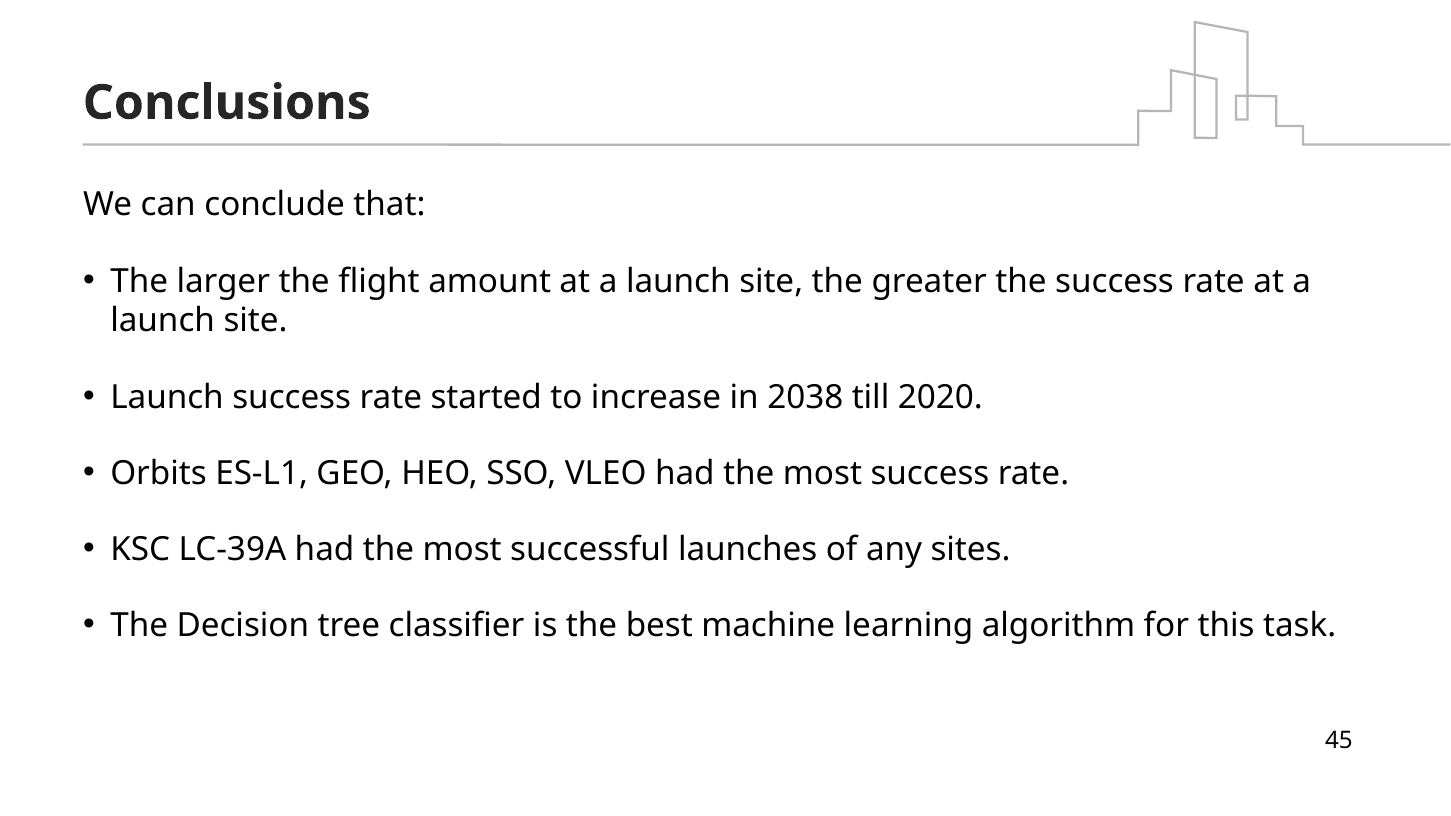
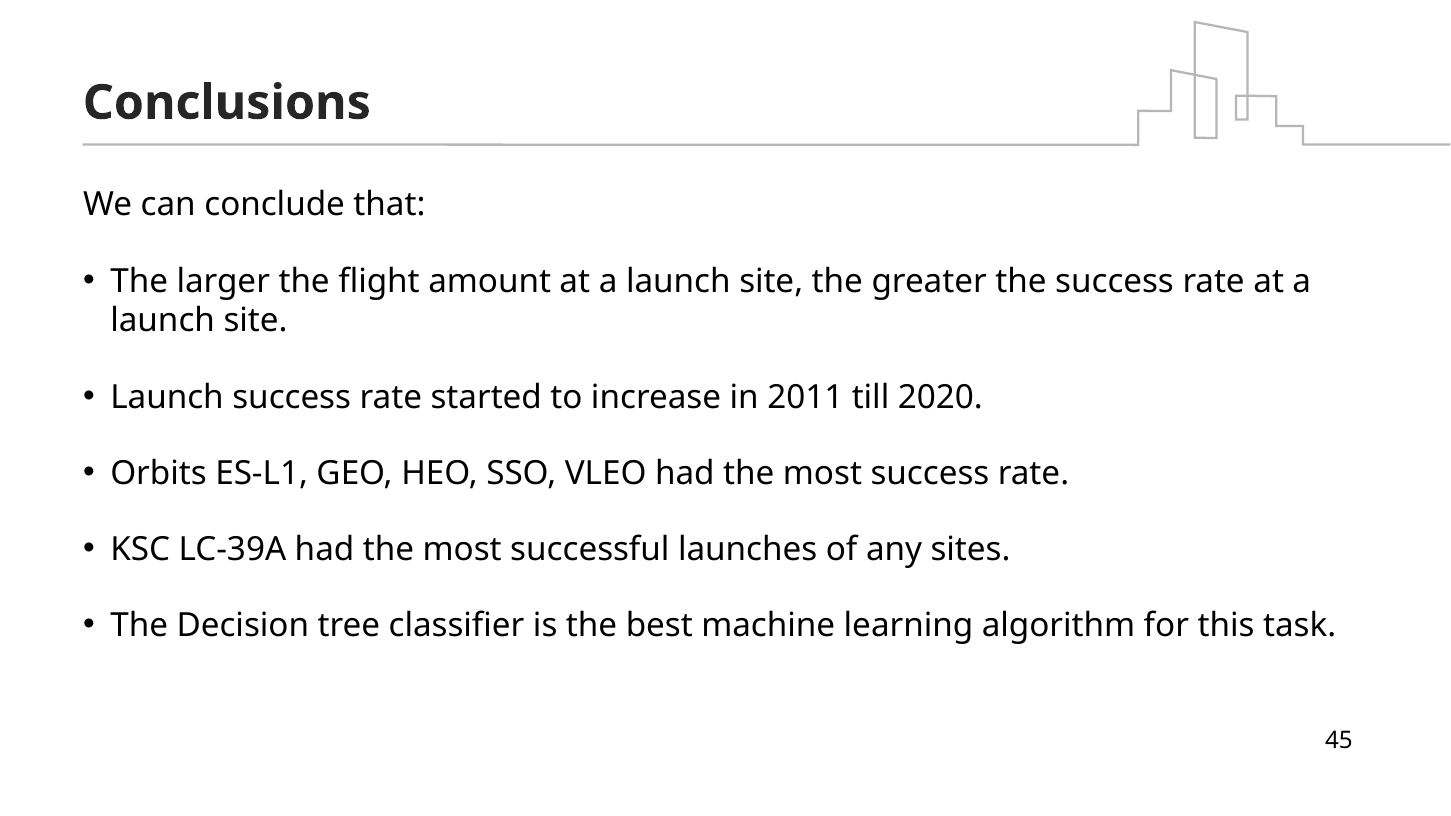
2038: 2038 -> 2011 (805, 397)
